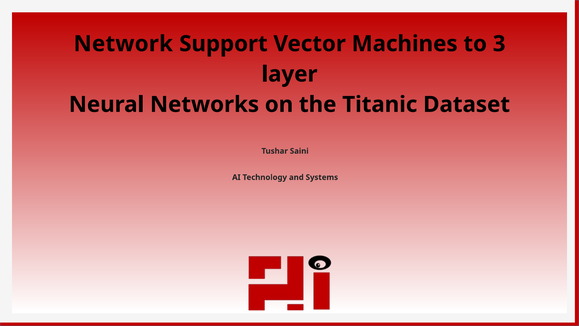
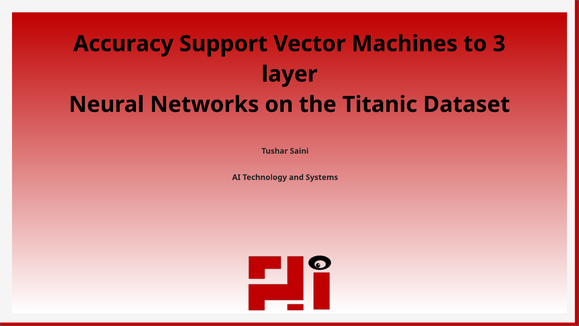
Network: Network -> Accuracy (123, 44)
